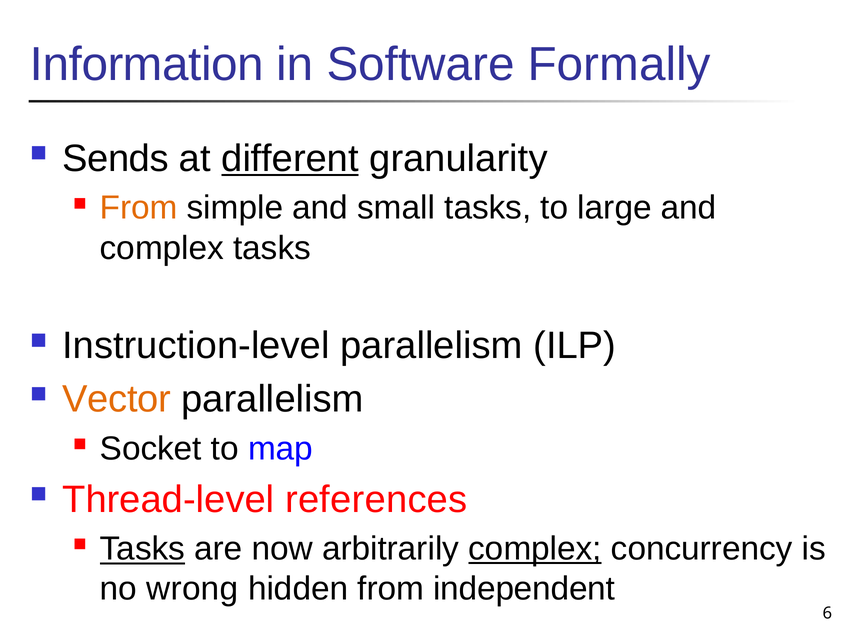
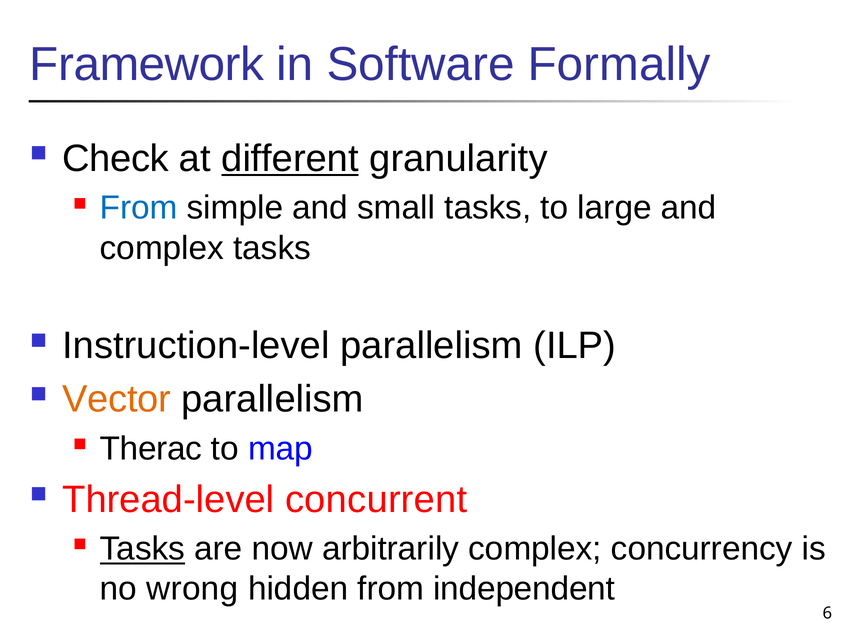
Information: Information -> Framework (147, 65)
Sends: Sends -> Check (116, 159)
From colour: orange -> blue (139, 208)
Socket: Socket -> Therac (151, 449)
references: references -> concurrent (376, 500)
complex underline: present -> none (535, 549)
